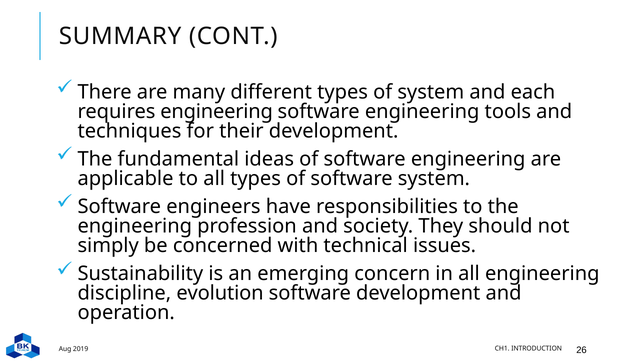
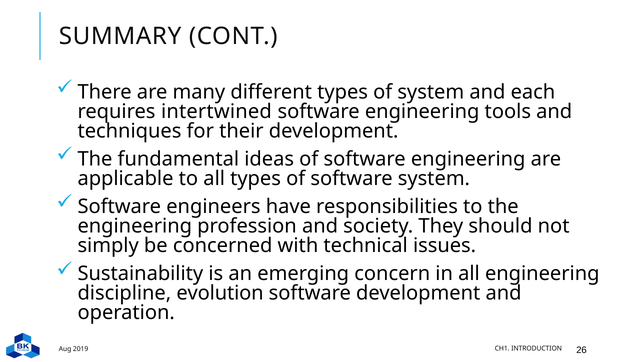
requires engineering: engineering -> intertwined (216, 112)
